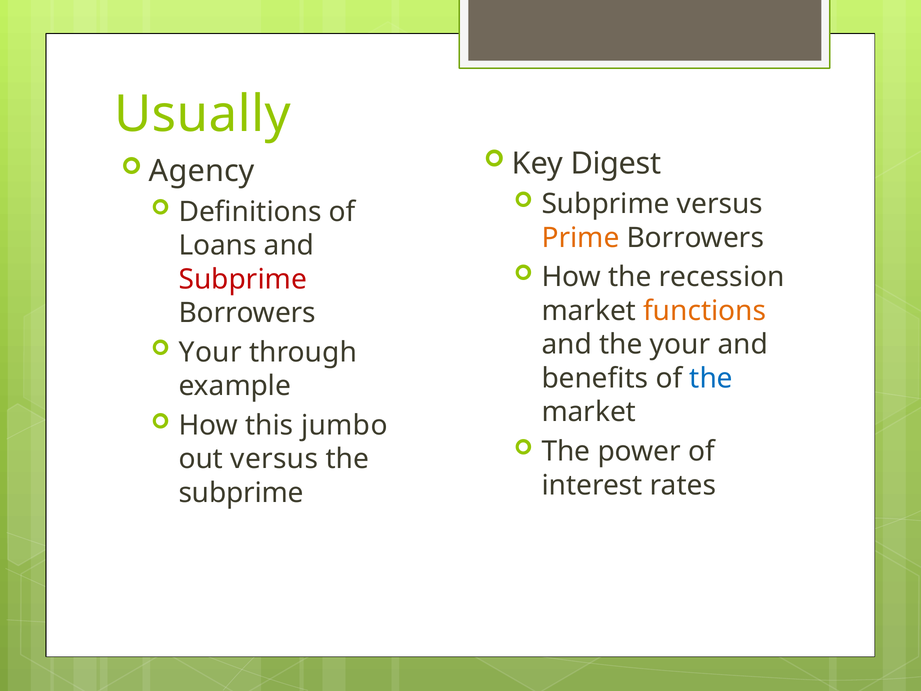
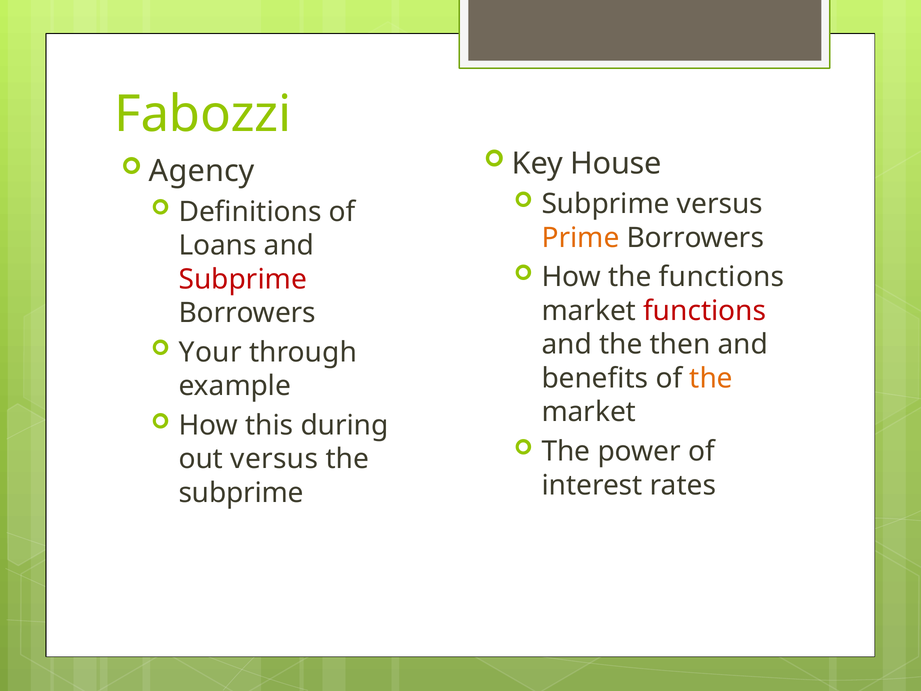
Usually: Usually -> Fabozzi (203, 114)
Digest: Digest -> House (616, 163)
the recession: recession -> functions (722, 277)
functions colour: orange -> red (705, 311)
the your: your -> then (680, 345)
the colour: blue -> orange (711, 378)
jumbo: jumbo -> during (345, 425)
